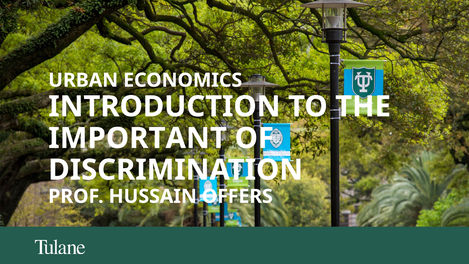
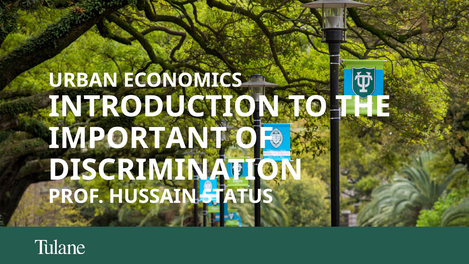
OFFERS: OFFERS -> STATUS (237, 196)
